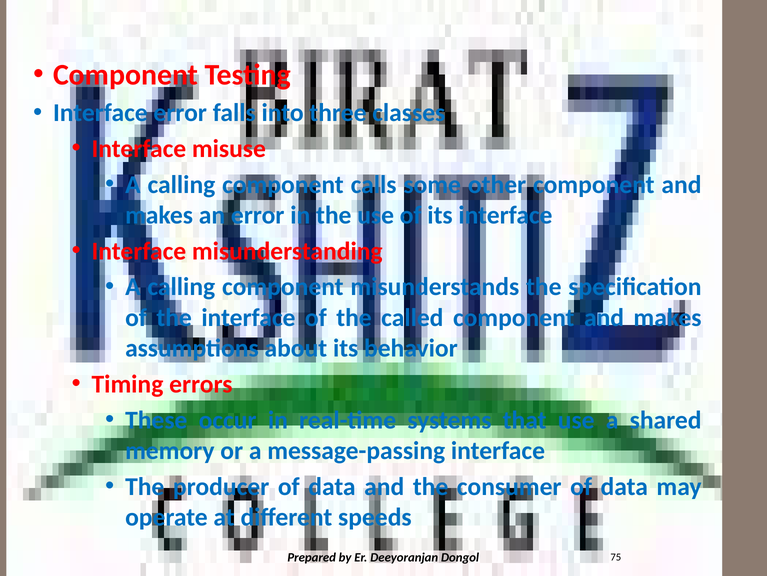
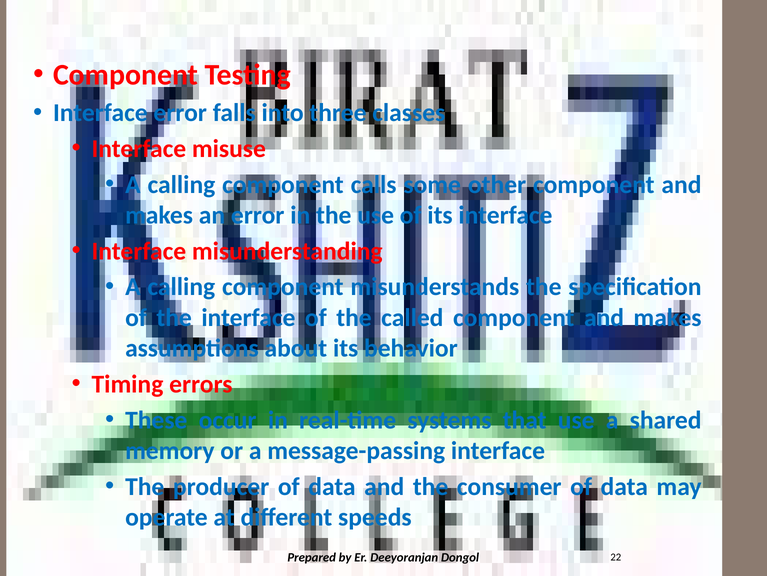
75: 75 -> 22 (616, 556)
